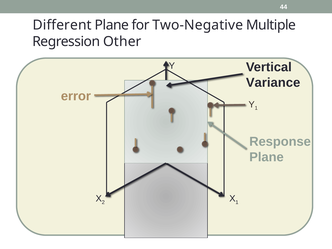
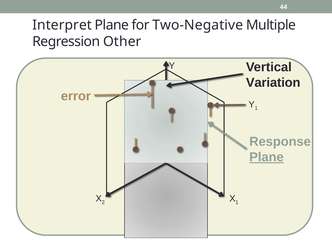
Different: Different -> Interpret (62, 25)
Variance: Variance -> Variation (273, 83)
Plane underline: none -> present (266, 157)
